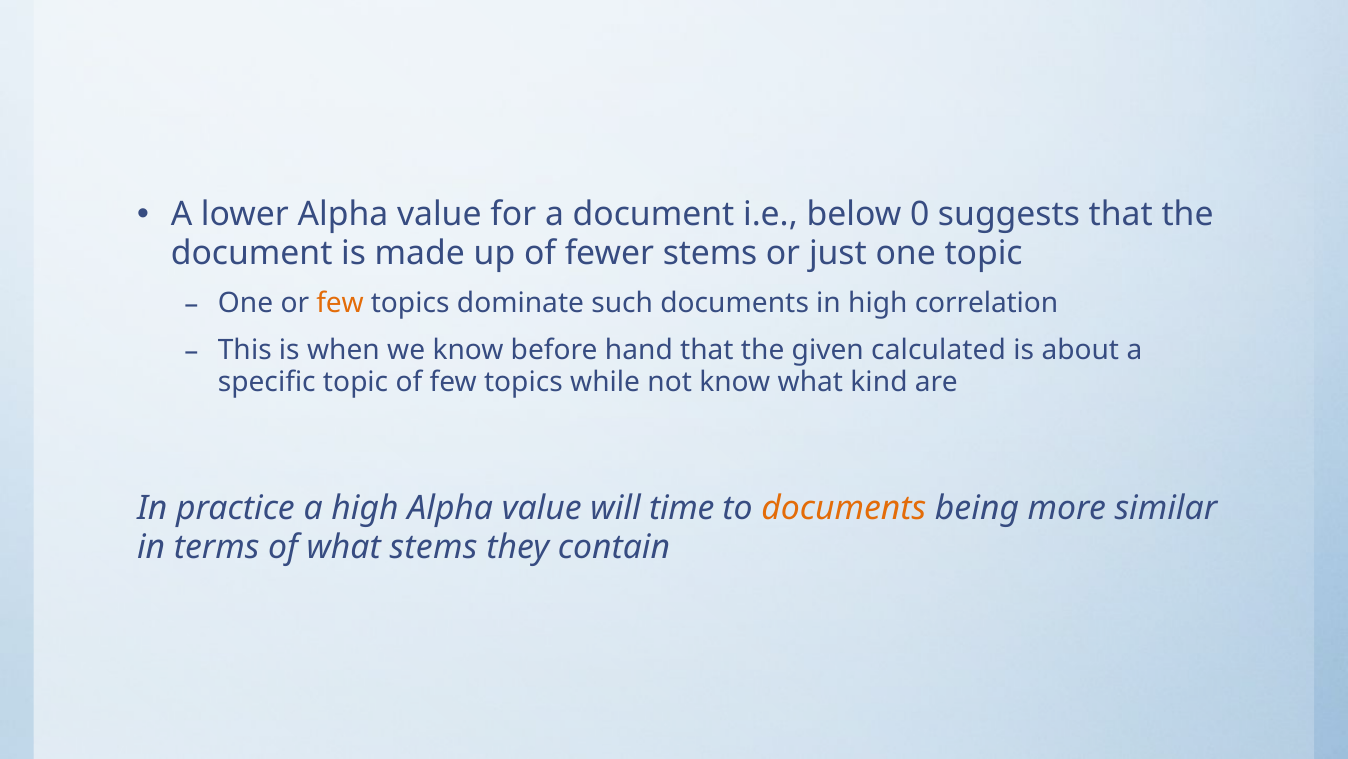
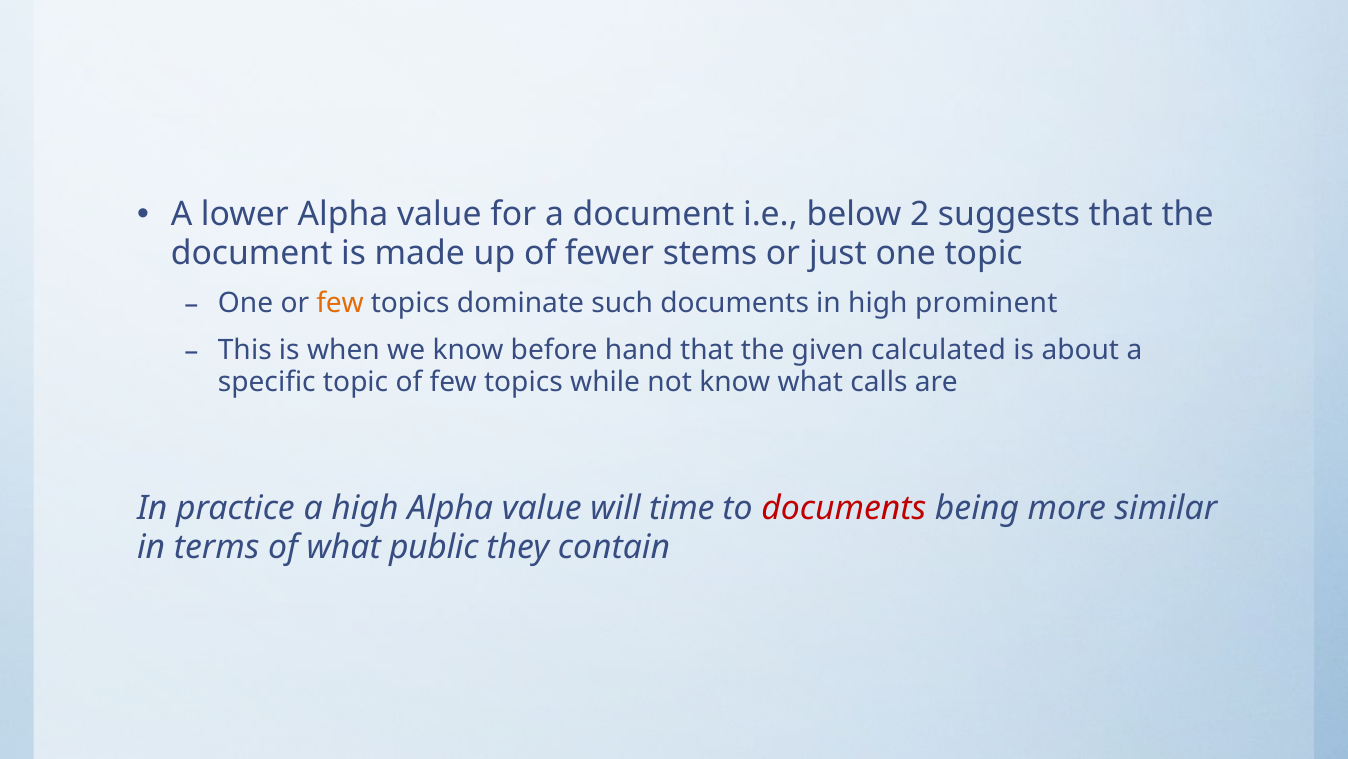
0: 0 -> 2 (920, 215)
correlation: correlation -> prominent (986, 303)
kind: kind -> calls (879, 382)
documents colour: orange -> red (844, 508)
what stems: stems -> public (434, 547)
